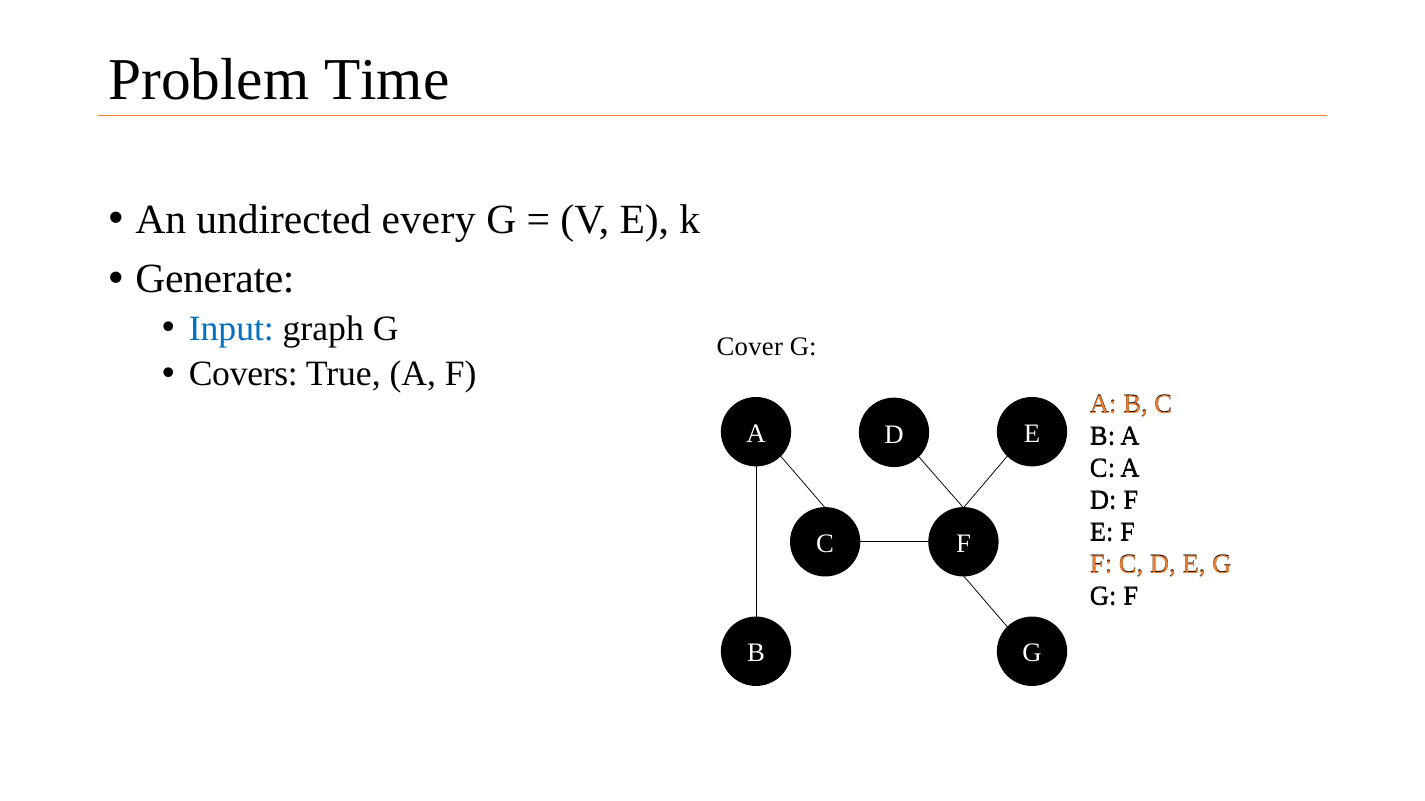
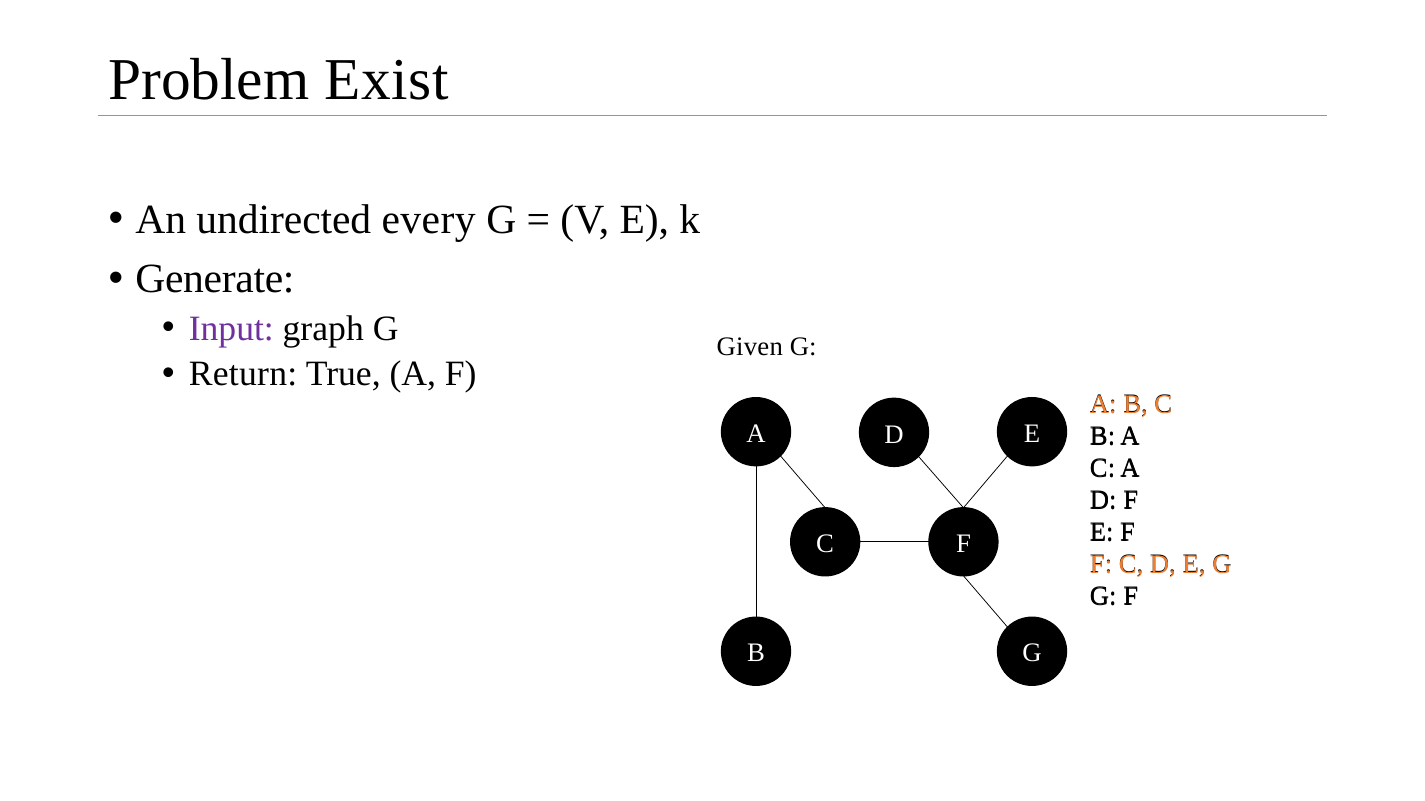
Time: Time -> Exist (386, 79)
Input colour: blue -> purple (231, 329)
Cover: Cover -> Given (750, 347)
Covers: Covers -> Return (243, 374)
